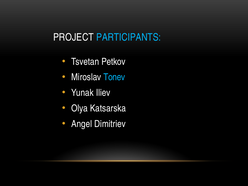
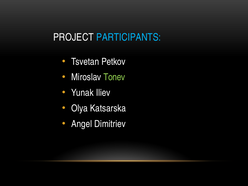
Tonev colour: light blue -> light green (114, 77)
